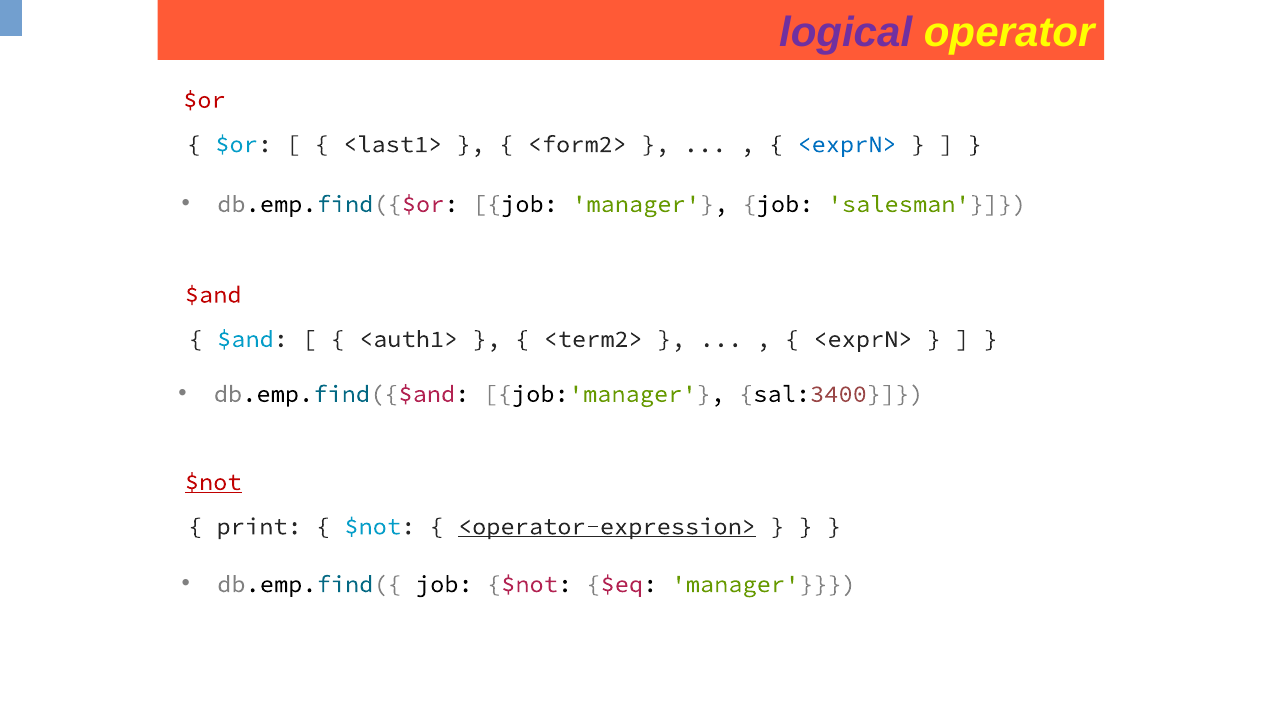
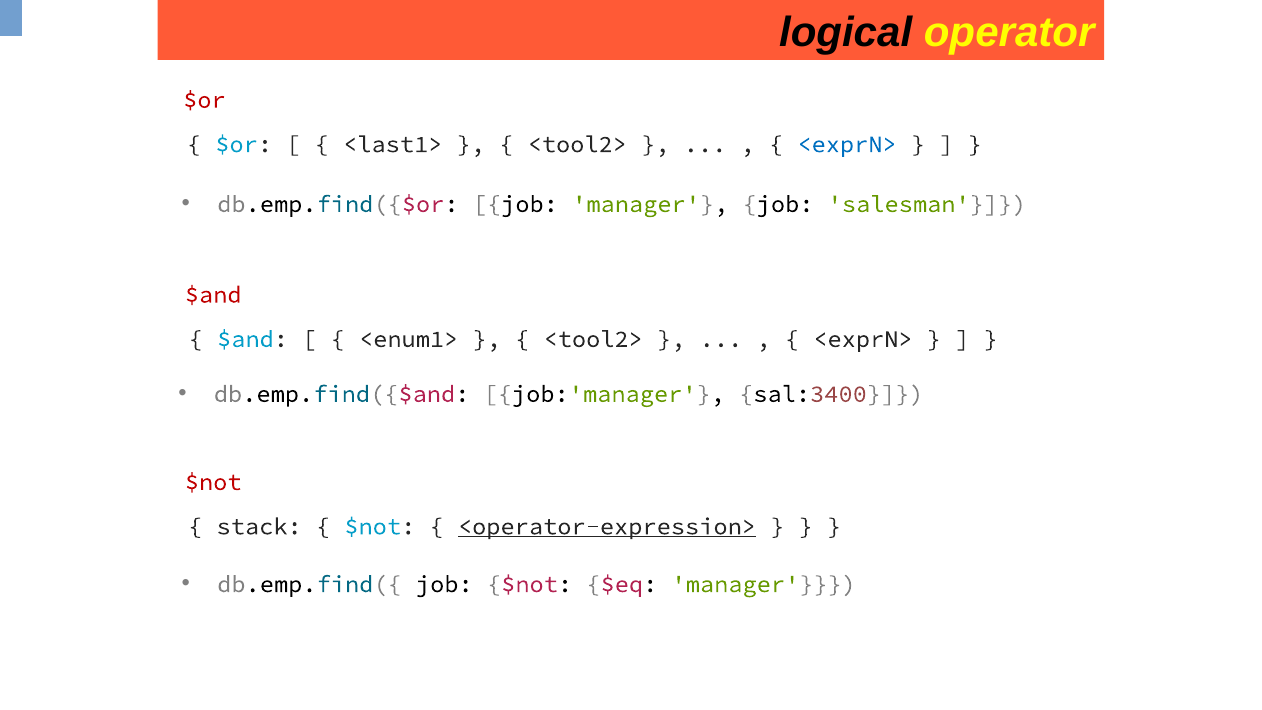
logical colour: purple -> black (846, 33)
<form2>: <form2> -> <tool2> (577, 144)
<auth1>: <auth1> -> <enum1> (409, 339)
<term2>: <term2> -> <tool2> (593, 339)
$not underline: present -> none (213, 482)
print: print -> stack (259, 526)
